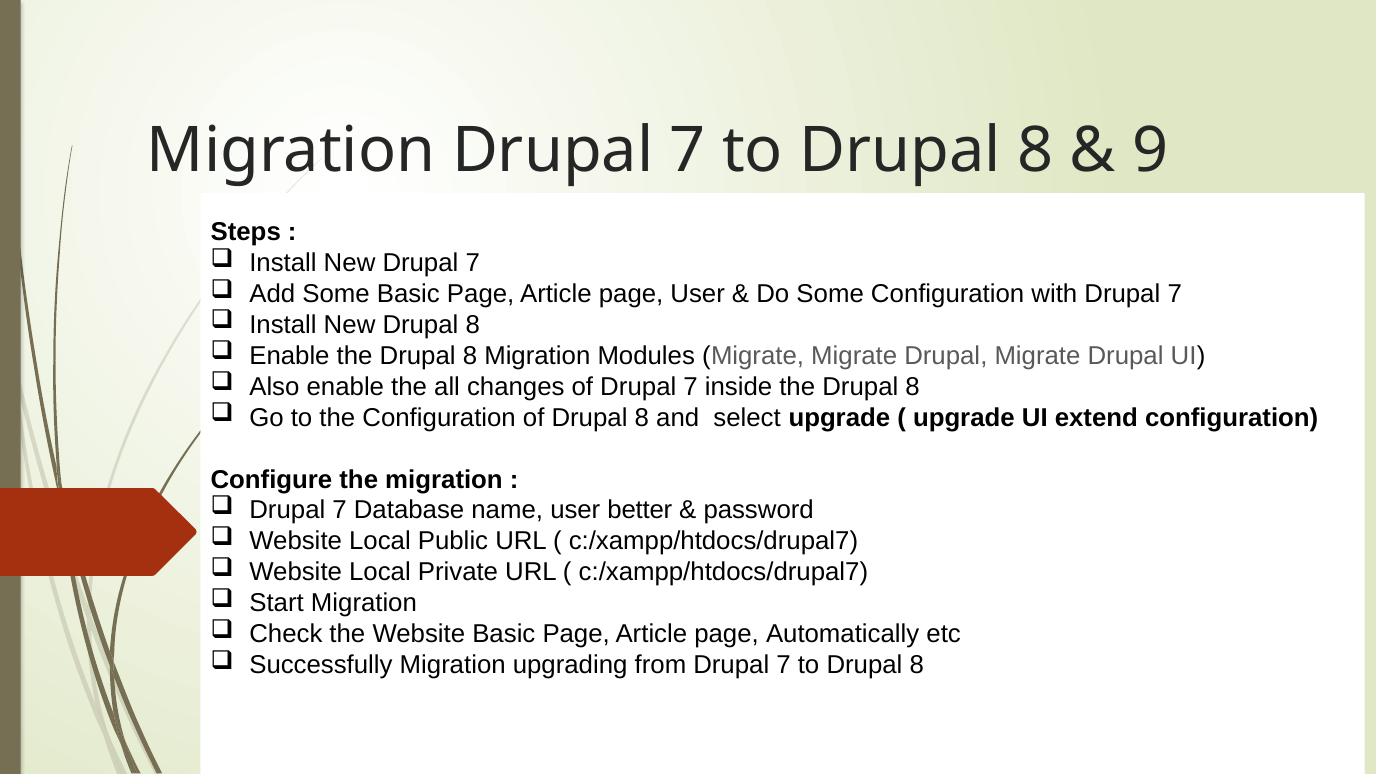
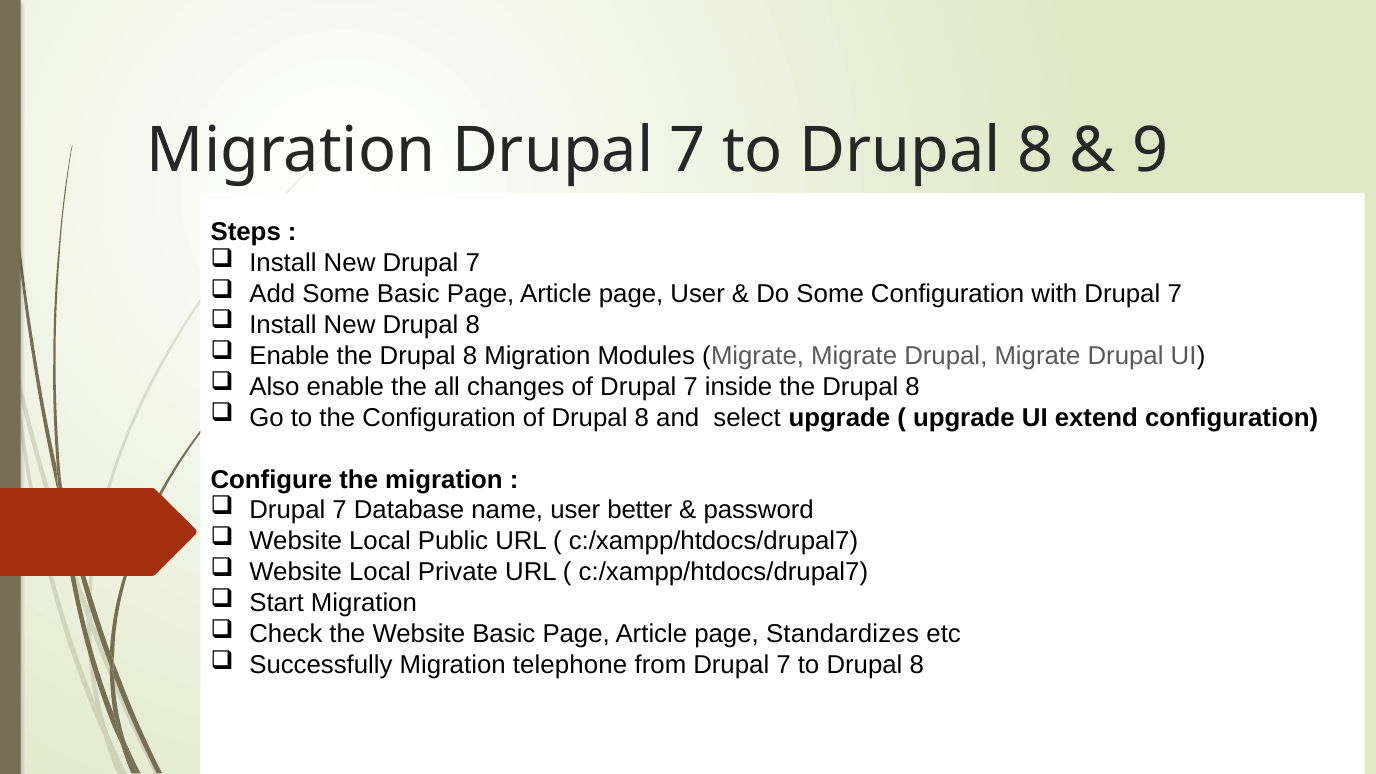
Automatically: Automatically -> Standardizes (843, 634)
upgrading: upgrading -> telephone (570, 665)
